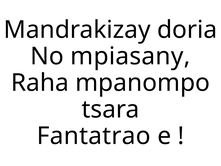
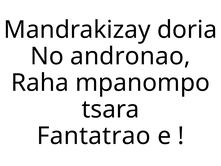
mpiasany: mpiasany -> andronao (130, 56)
